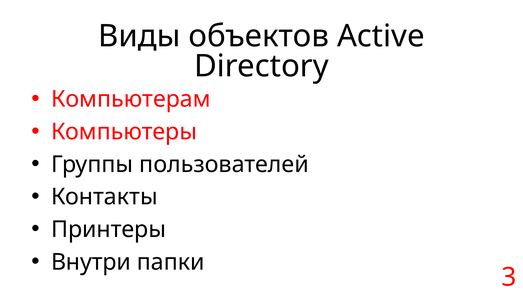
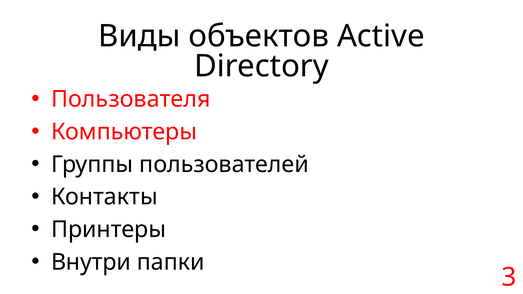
Компьютерам: Компьютерам -> Пользователя (131, 99)
